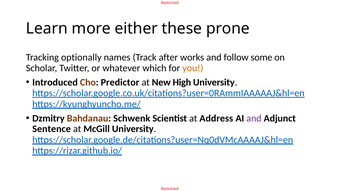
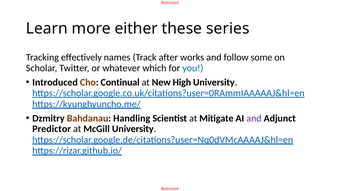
prone: prone -> series (228, 29)
optionally: optionally -> effectively (81, 57)
you colour: orange -> blue (193, 68)
Predictor: Predictor -> Continual (120, 82)
Schwenk: Schwenk -> Handling (132, 118)
Address: Address -> Mitigate (216, 118)
Sentence: Sentence -> Predictor (52, 129)
